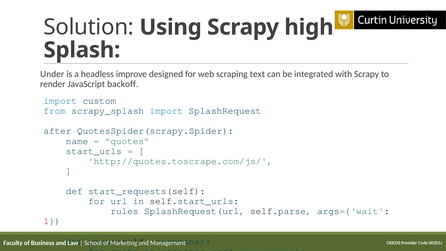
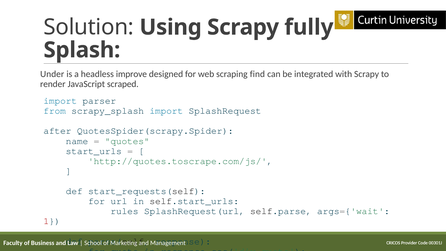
high: high -> fully (309, 27)
scraping text: text -> find (257, 74)
backoff: backoff -> scraped (123, 84)
custom: custom -> parser (99, 101)
